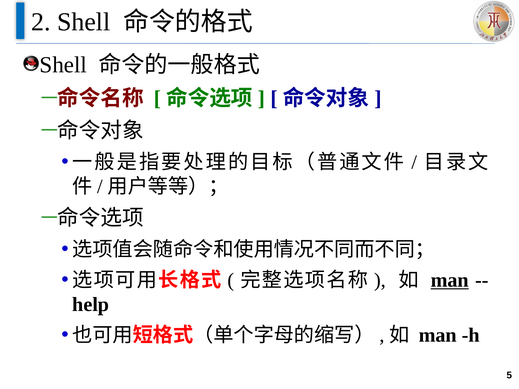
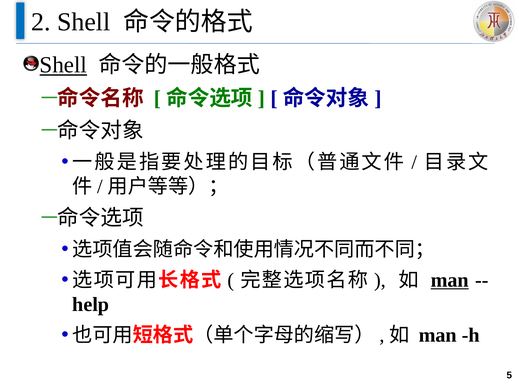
Shell underline: none -> present (63, 65)
